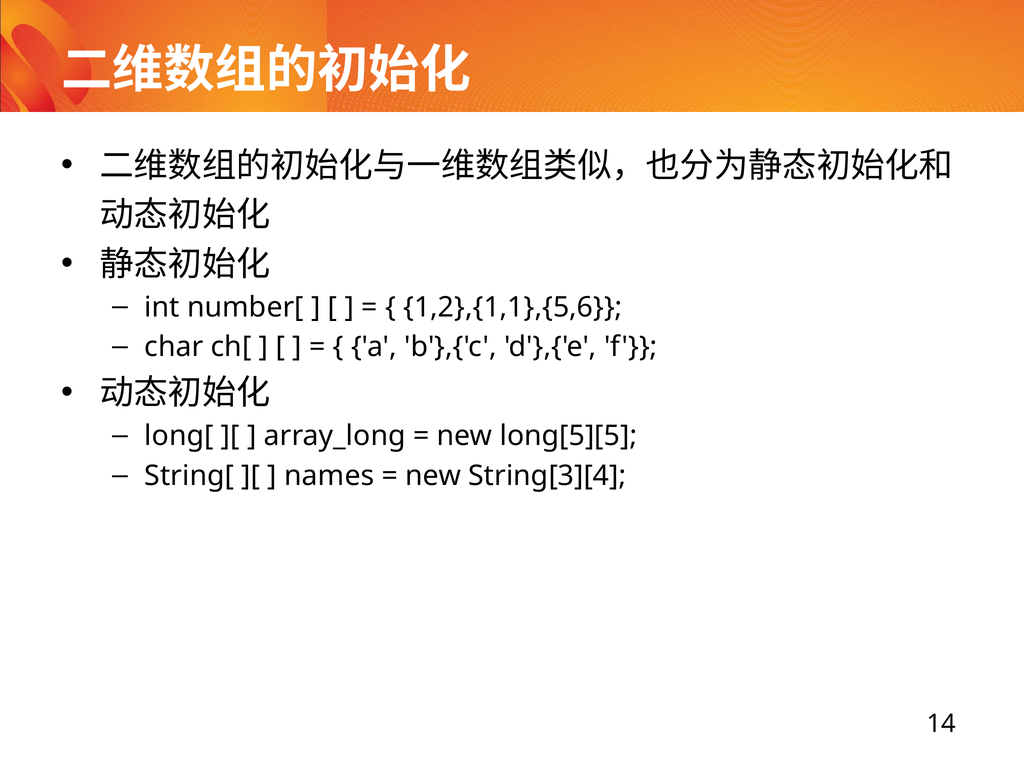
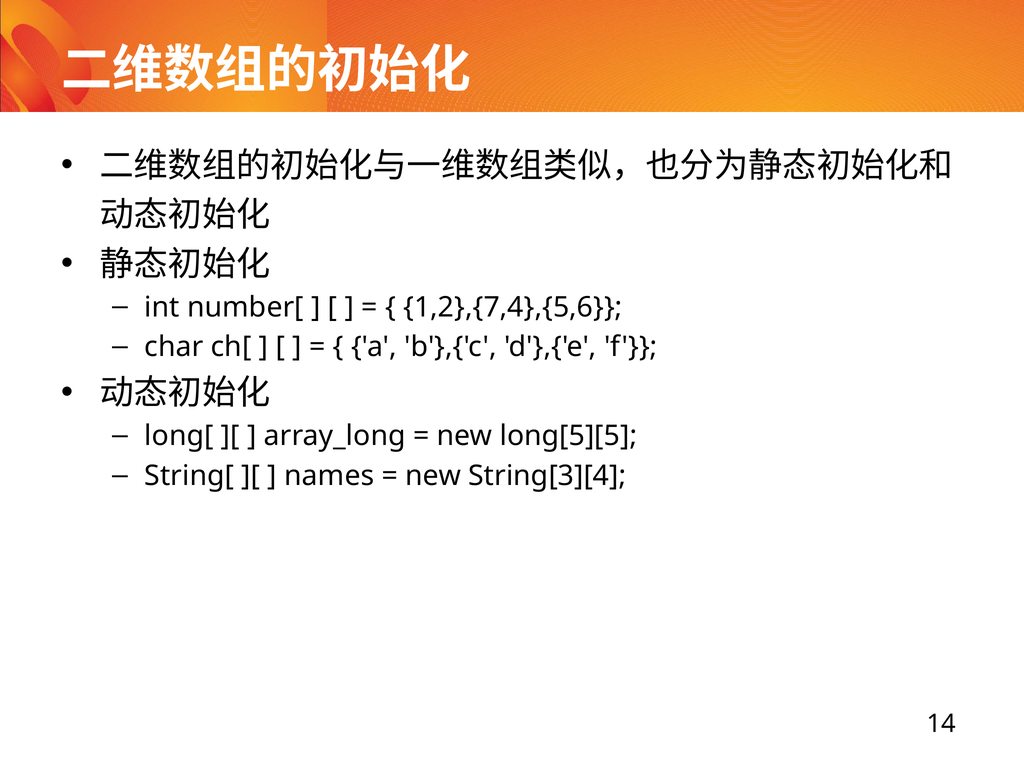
1,2},{1,1},{5,6: 1,2},{1,1},{5,6 -> 1,2},{7,4},{5,6 (513, 307)
